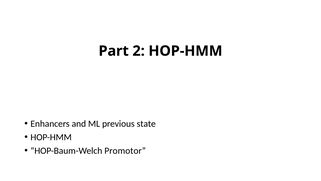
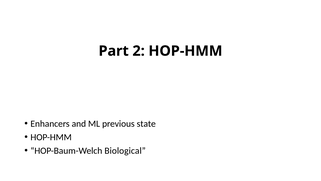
Promotor: Promotor -> Biological (125, 150)
